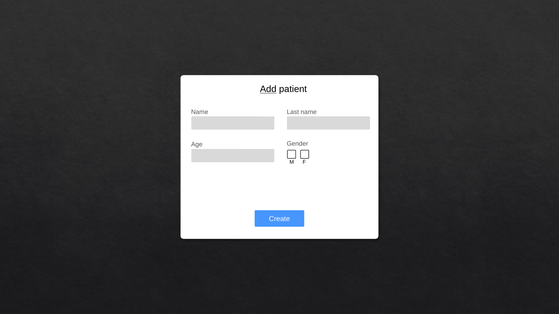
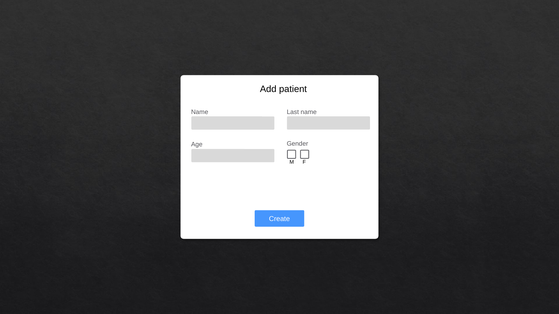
Add underline: present -> none (268, 89)
